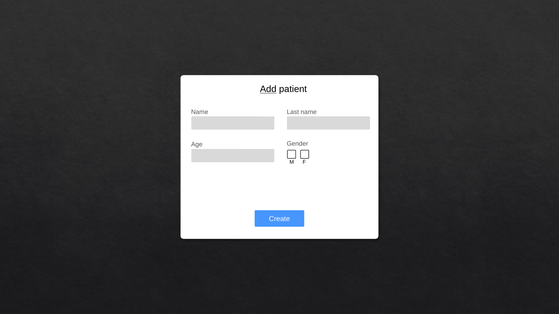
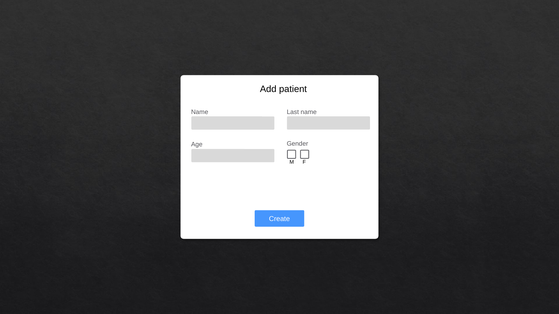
Add underline: present -> none (268, 89)
